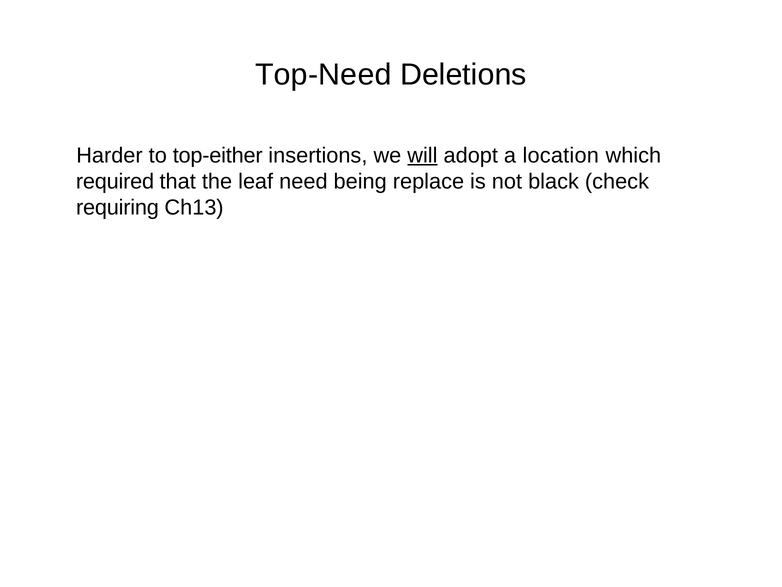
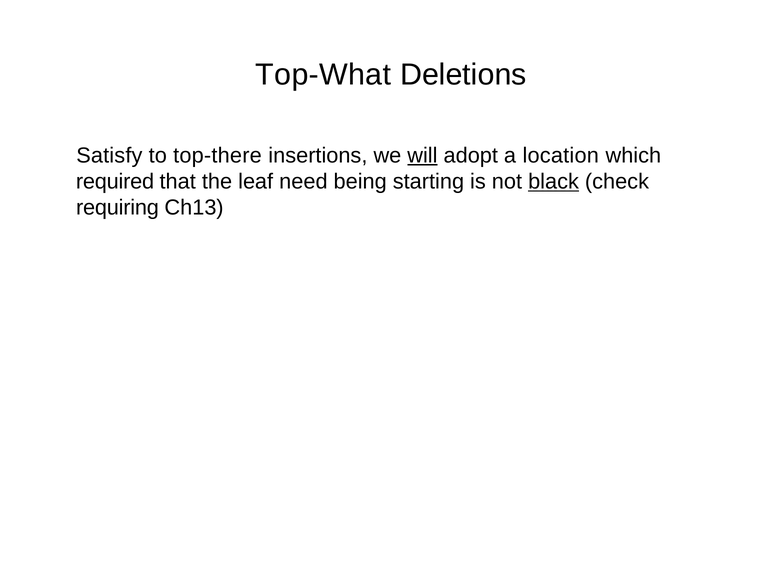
Top-Need: Top-Need -> Top-What (323, 74)
Harder: Harder -> Satisfy (109, 155)
top-either: top-either -> top-there (217, 155)
replace: replace -> starting (428, 181)
black underline: none -> present (554, 181)
